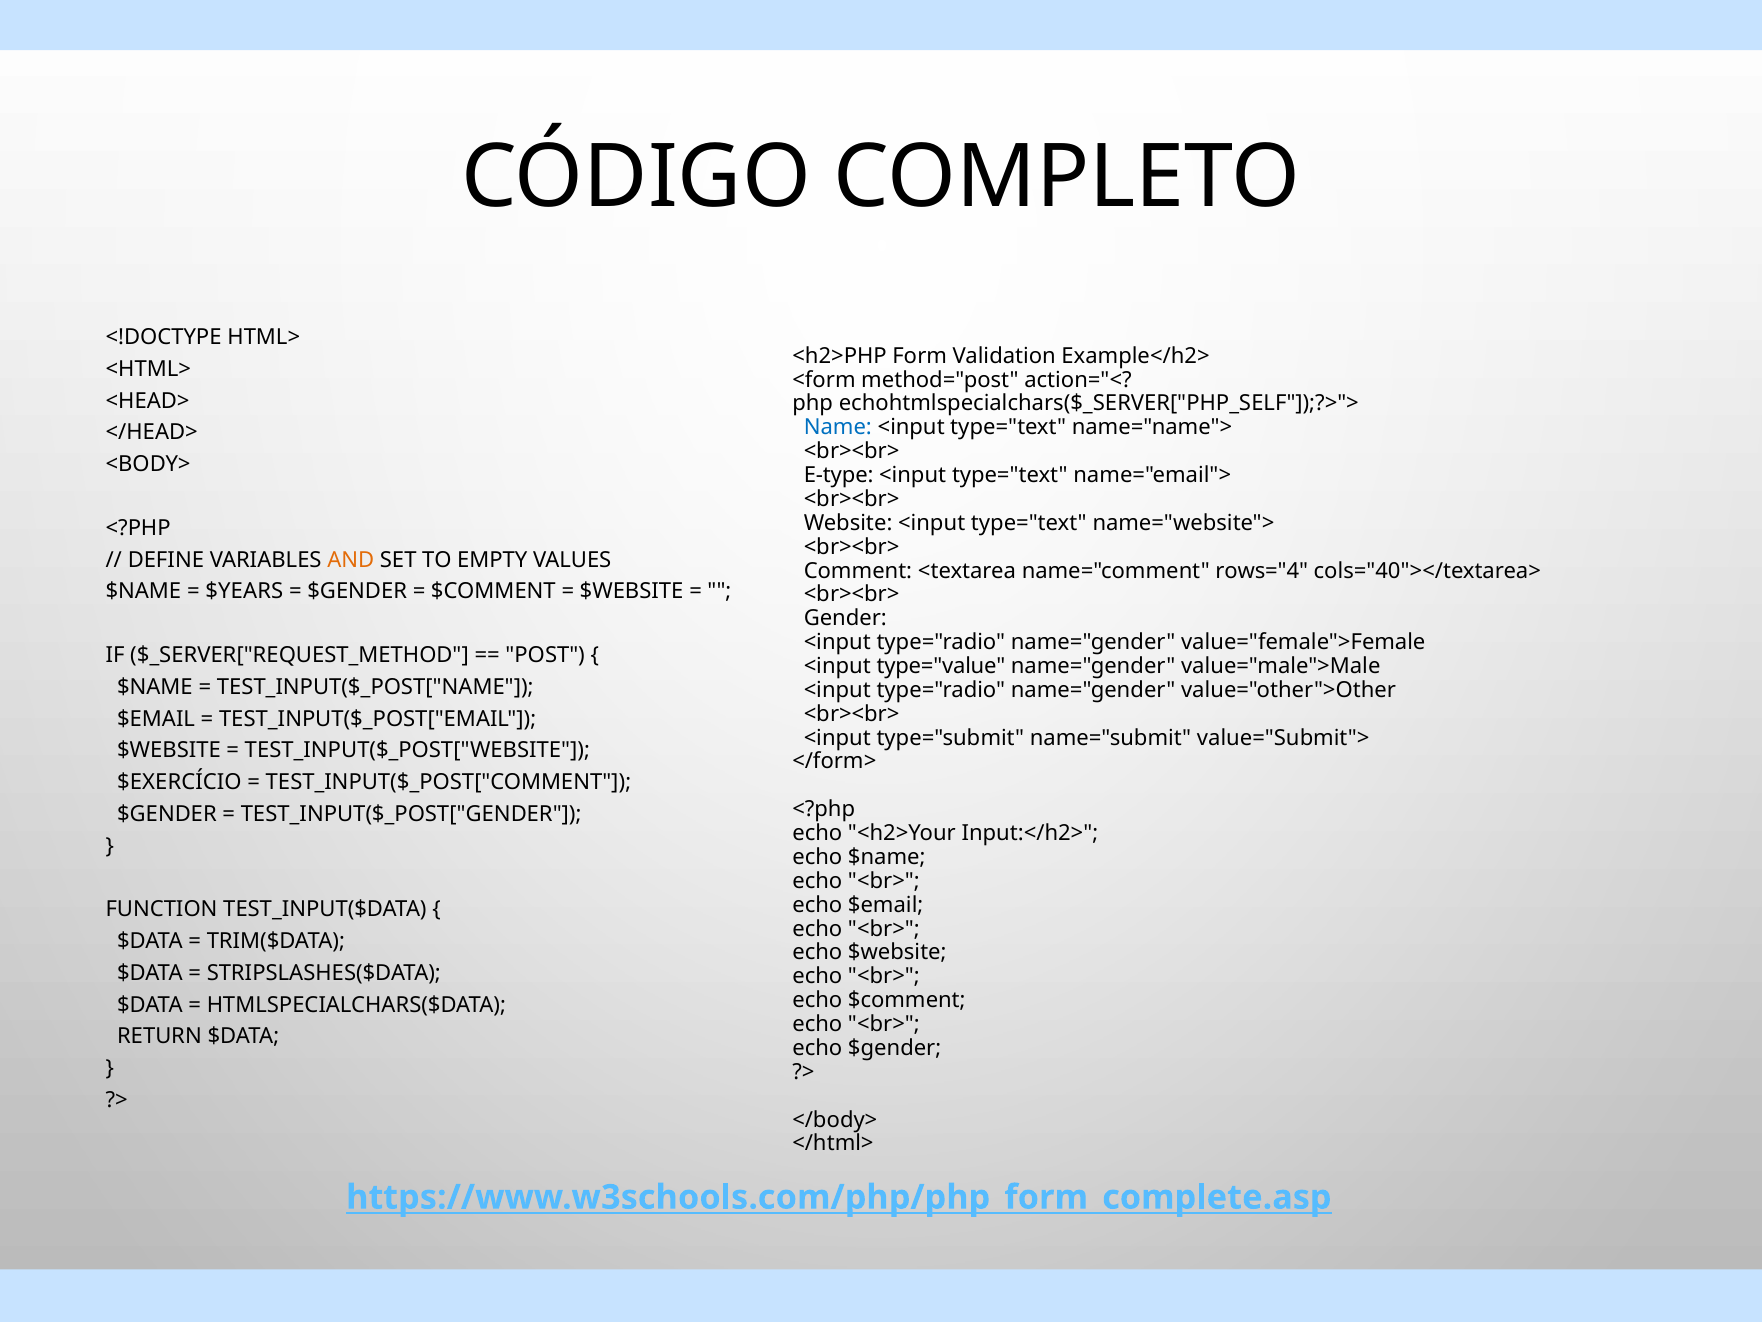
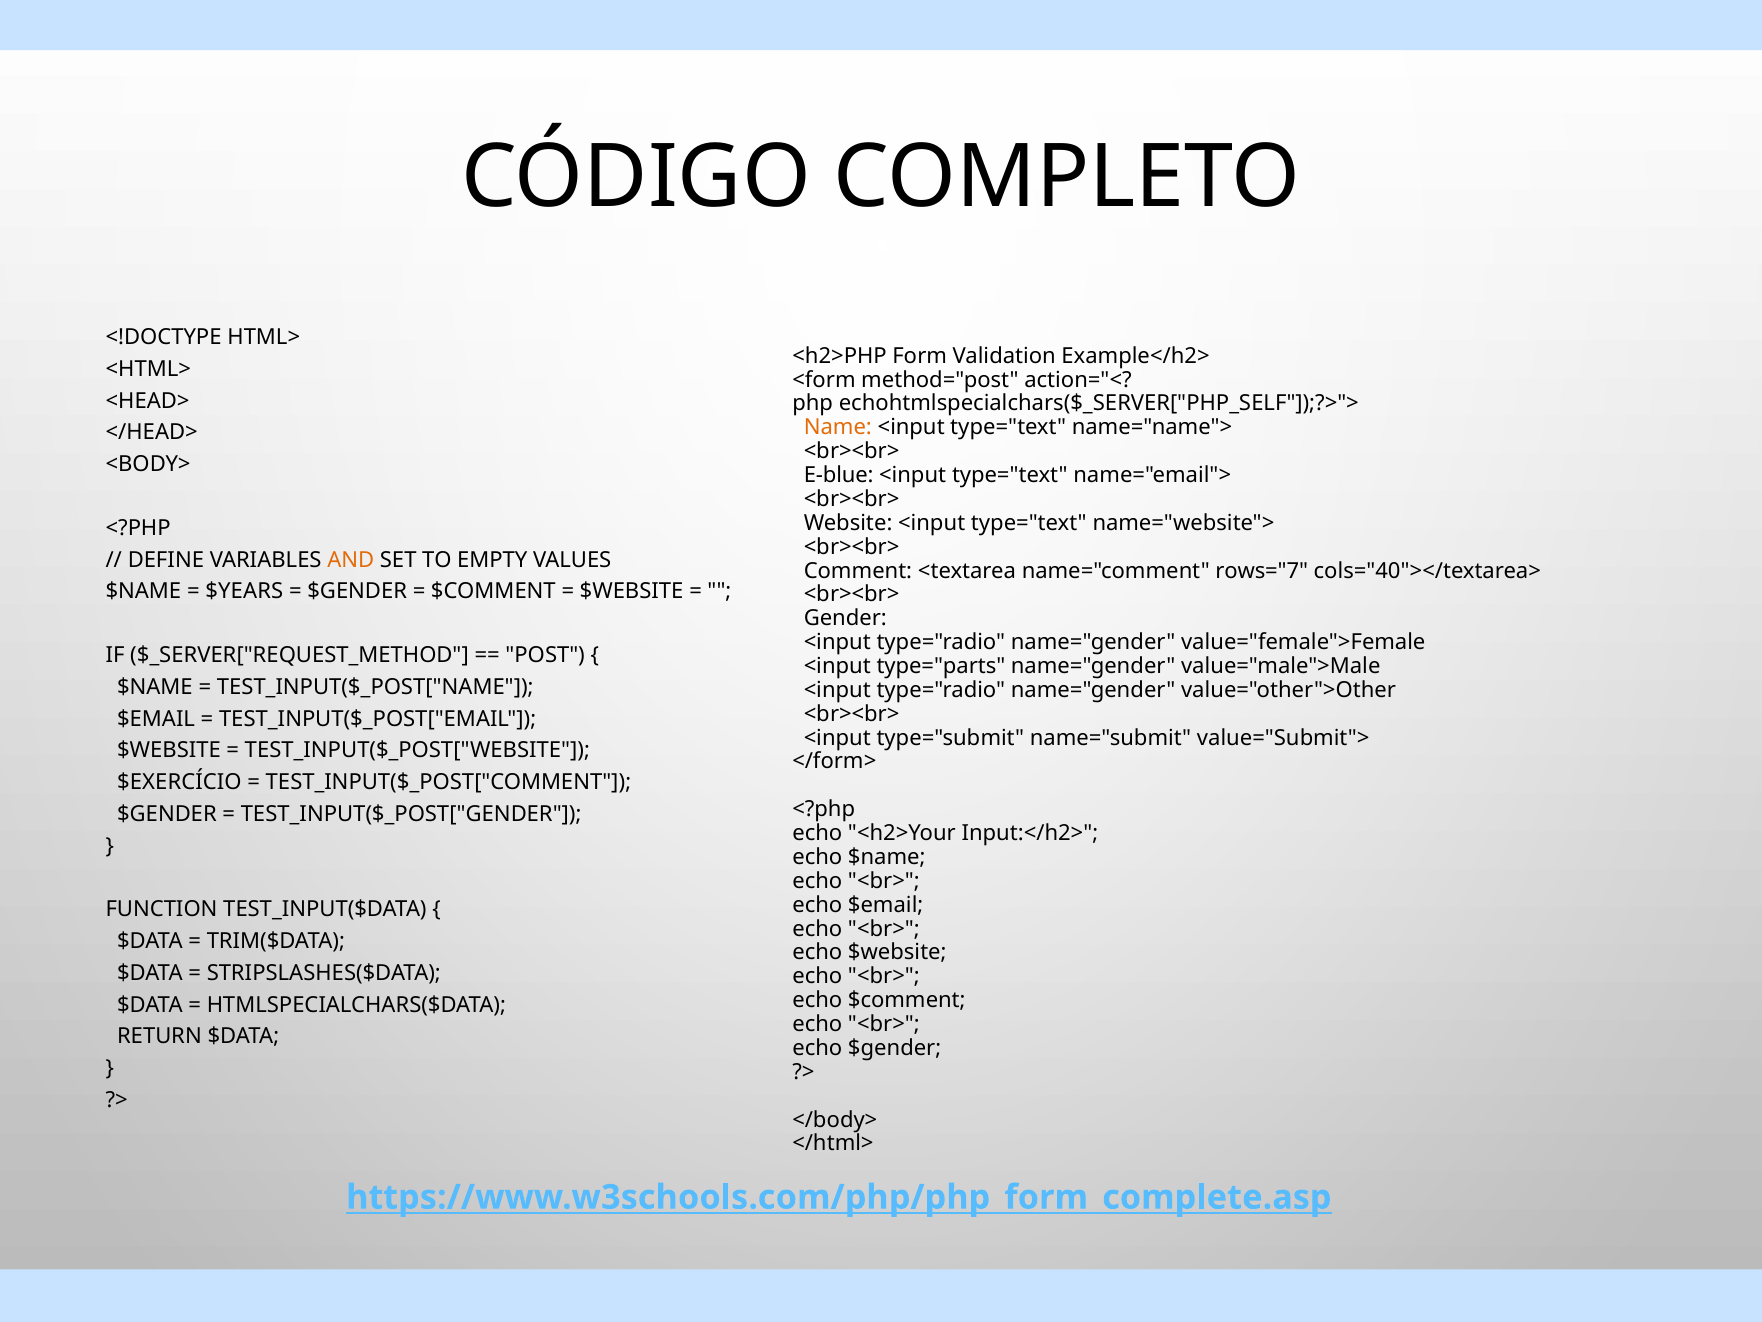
Name colour: blue -> orange (838, 427)
E-type: E-type -> E-blue (839, 475)
rows="4: rows="4 -> rows="7 (1262, 571)
type="value: type="value -> type="parts (941, 666)
